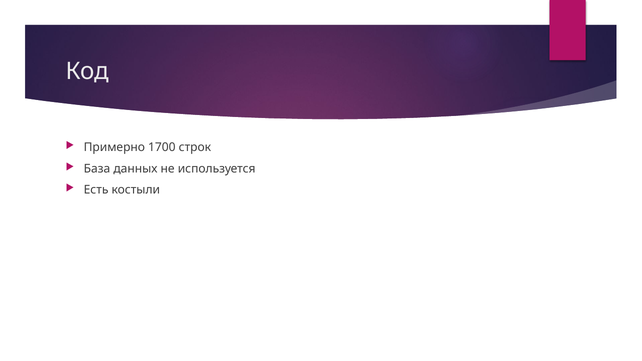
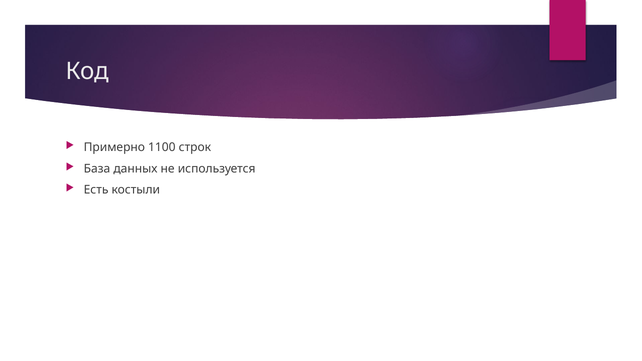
1700: 1700 -> 1100 (162, 148)
